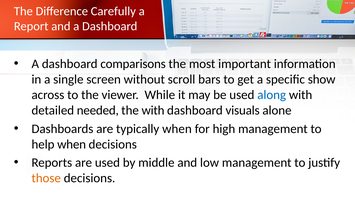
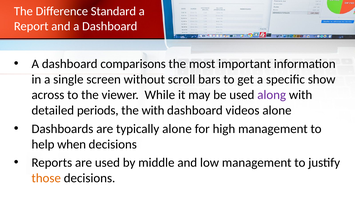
Carefully: Carefully -> Standard (113, 11)
along colour: blue -> purple (272, 95)
needed: needed -> periods (98, 110)
visuals: visuals -> videos (243, 110)
typically when: when -> alone (177, 129)
